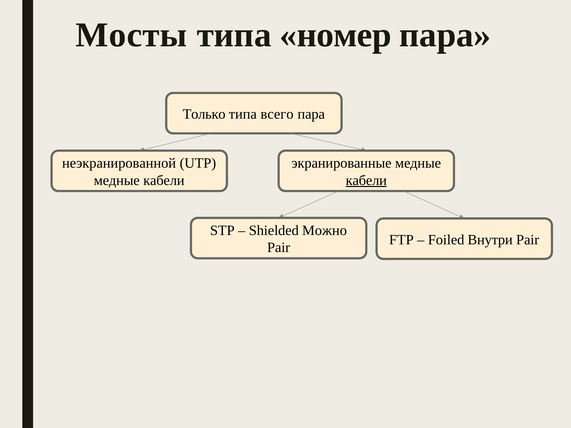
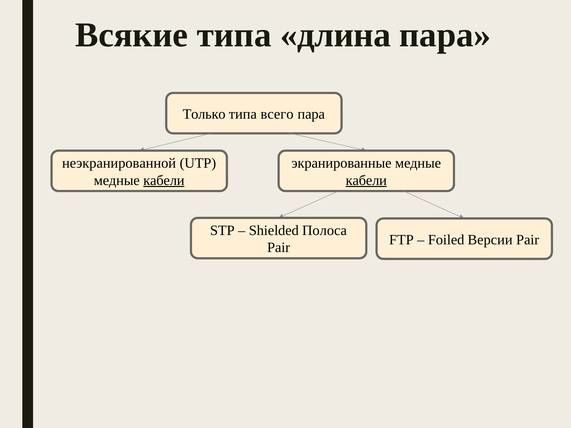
Мосты: Мосты -> Всякие (132, 35)
номер: номер -> длина (336, 35)
кабели underline: none -> present (164, 180)
Можно: Можно -> Полоса (324, 231)
Внутри: Внутри -> Версии (490, 240)
